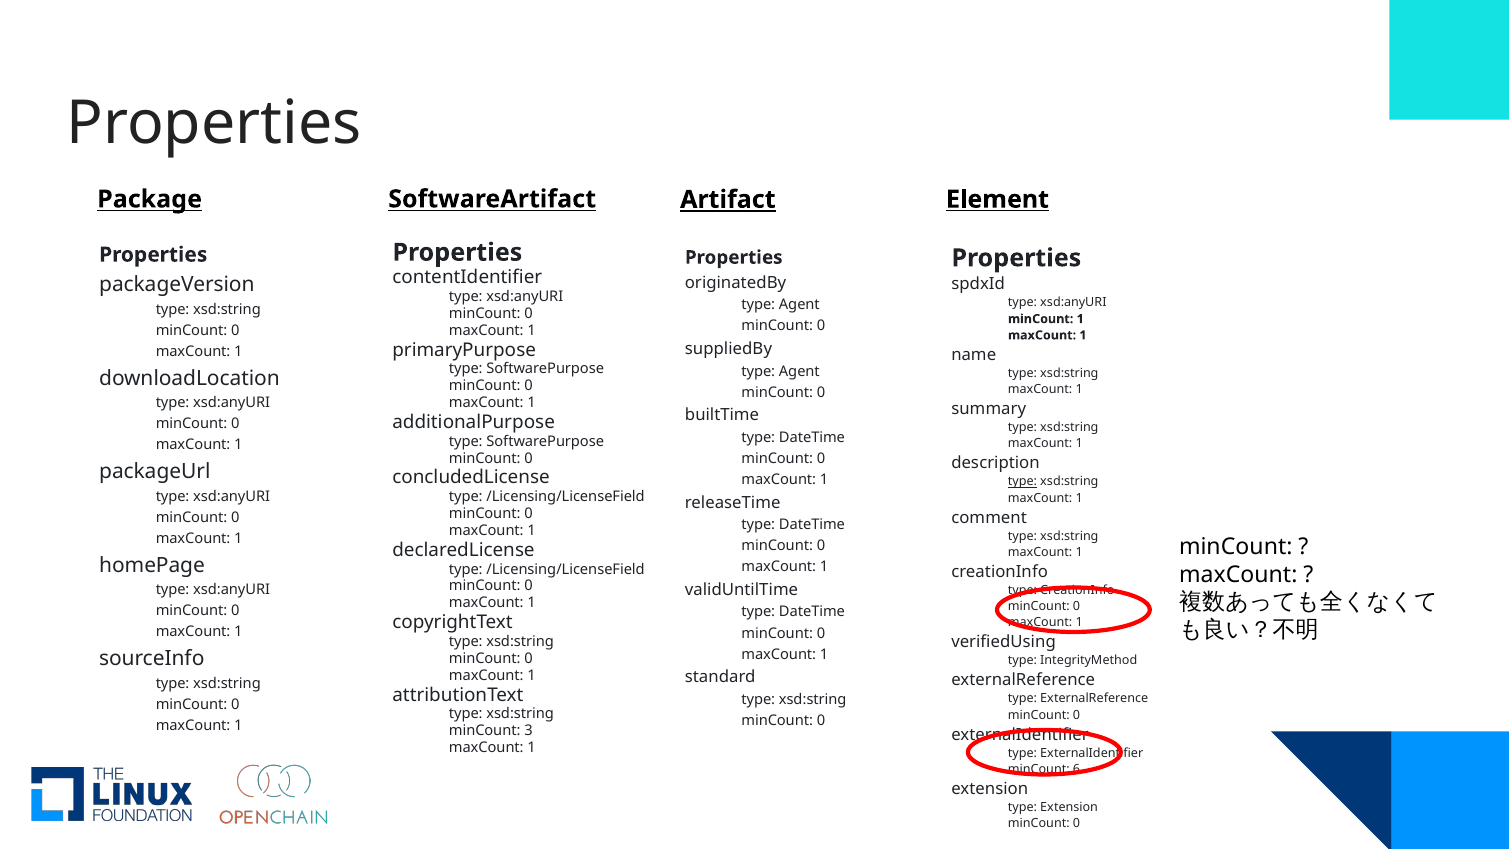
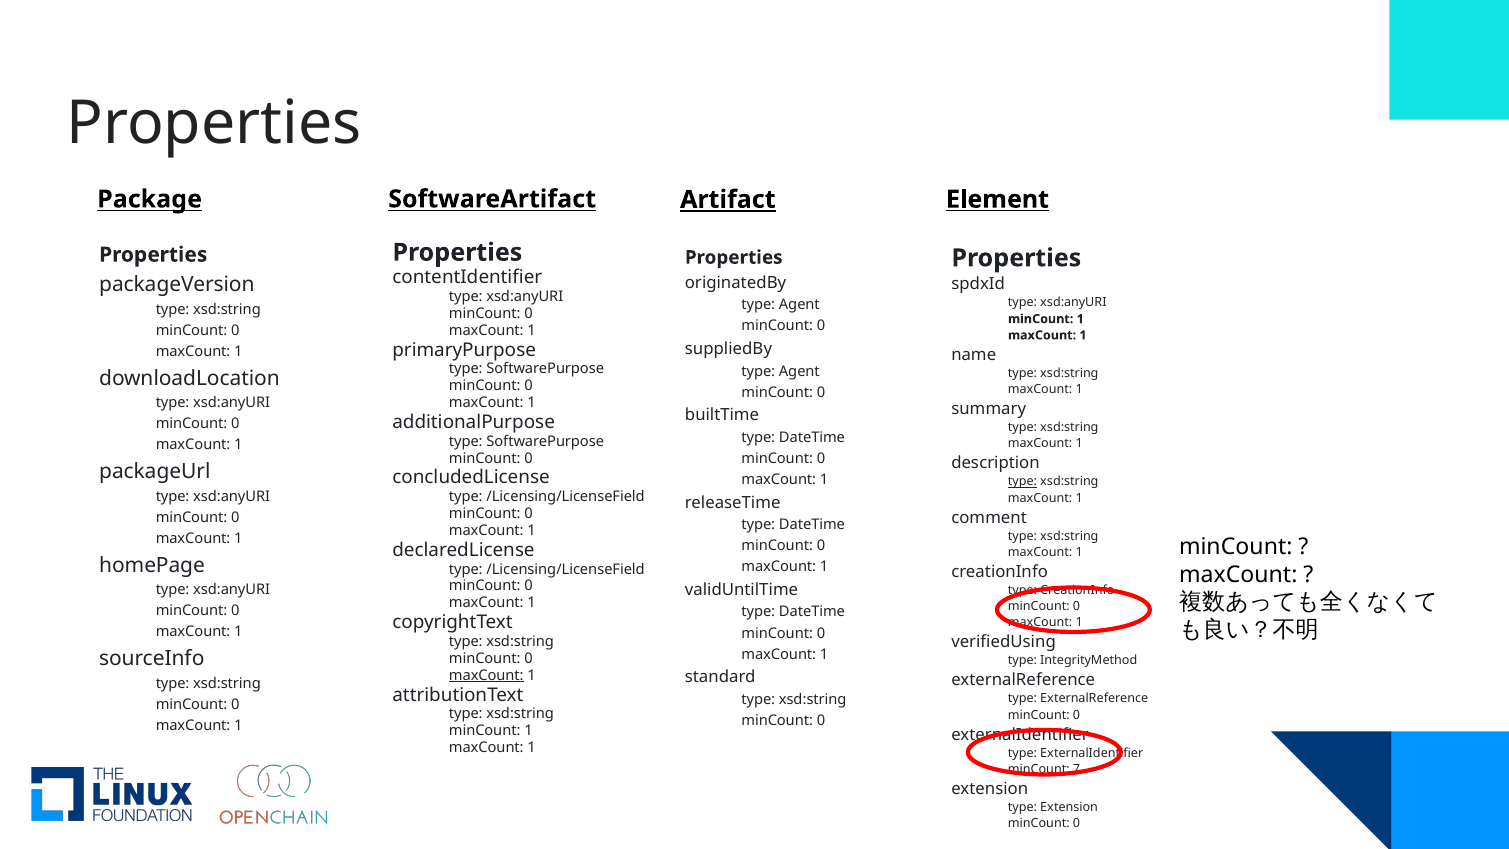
maxCount underline: none -> present (486, 675)
3: 3 -> 1 (529, 731)
6: 6 -> 7 (1076, 769)
